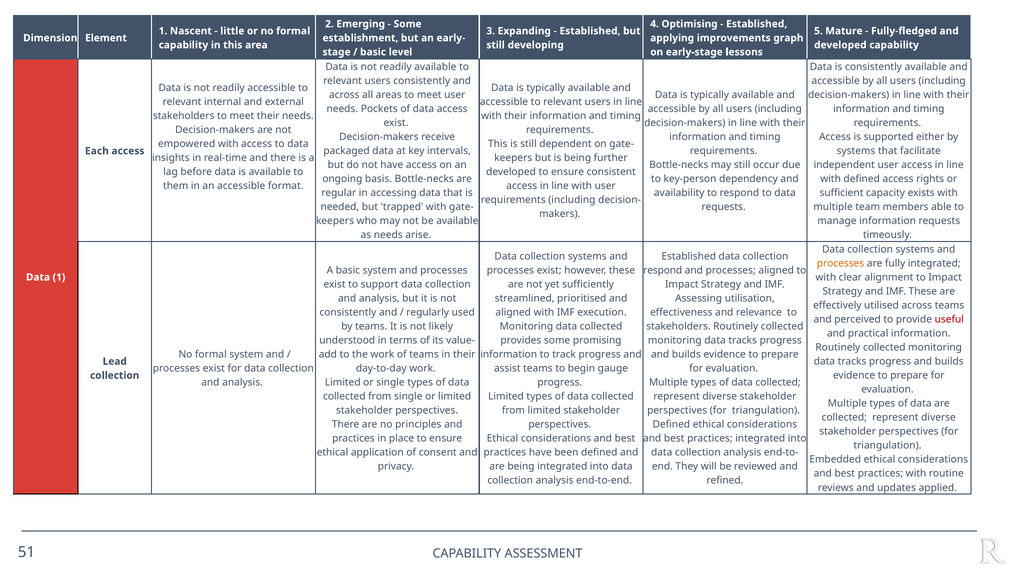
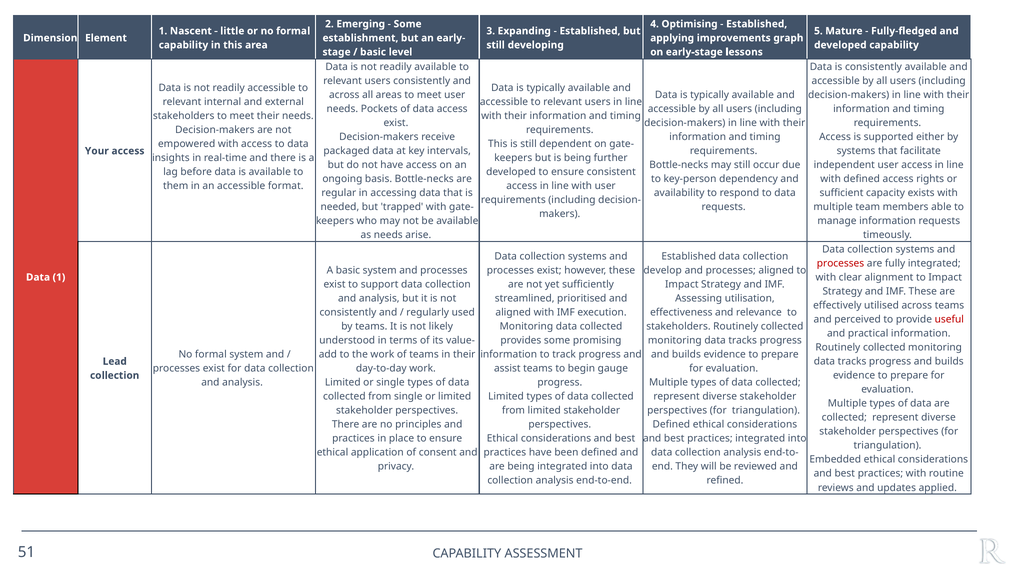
Each: Each -> Your (97, 151)
processes colour: orange -> red (841, 263)
respond: respond -> develop (663, 270)
